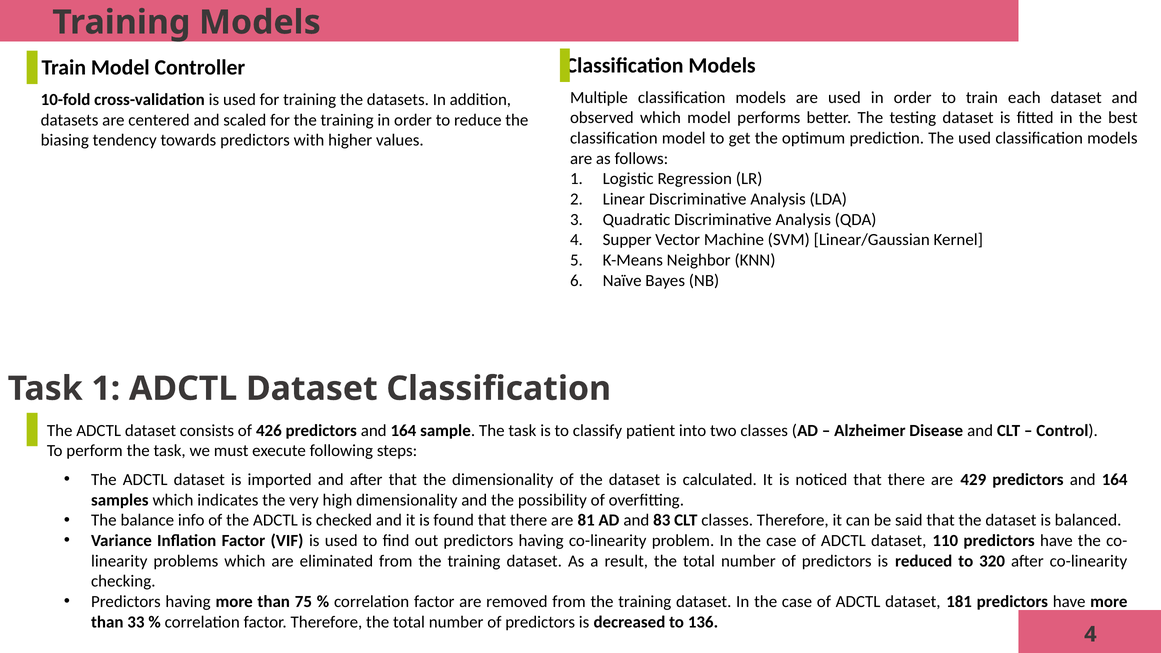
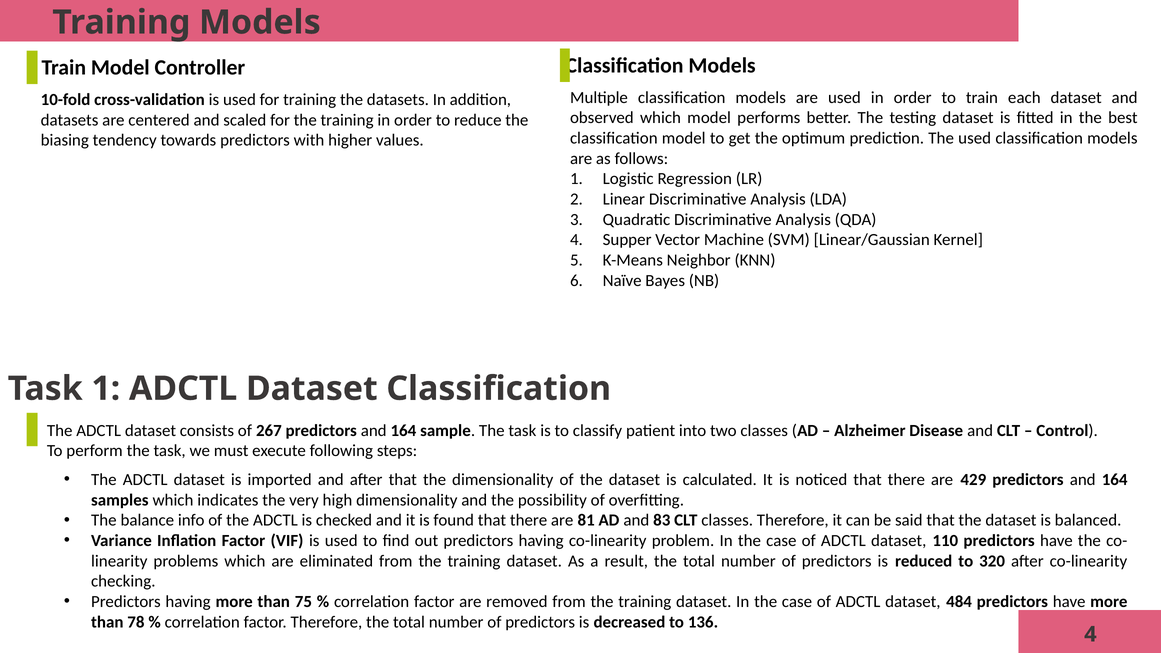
426: 426 -> 267 (269, 431)
181: 181 -> 484 (959, 602)
33: 33 -> 78 (136, 622)
